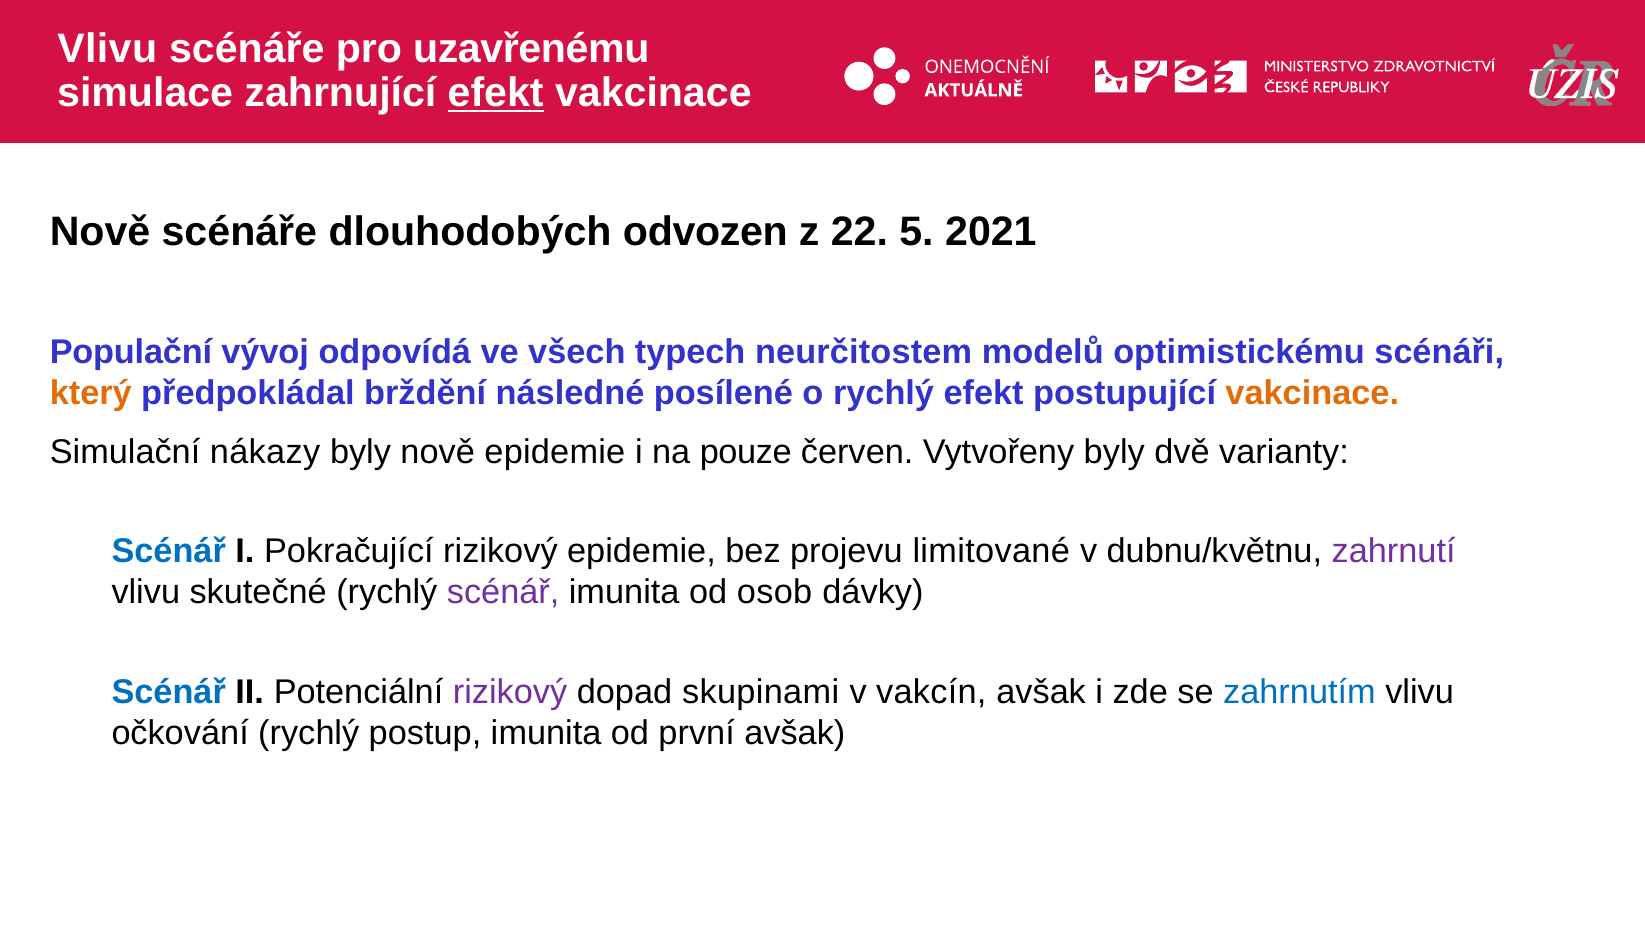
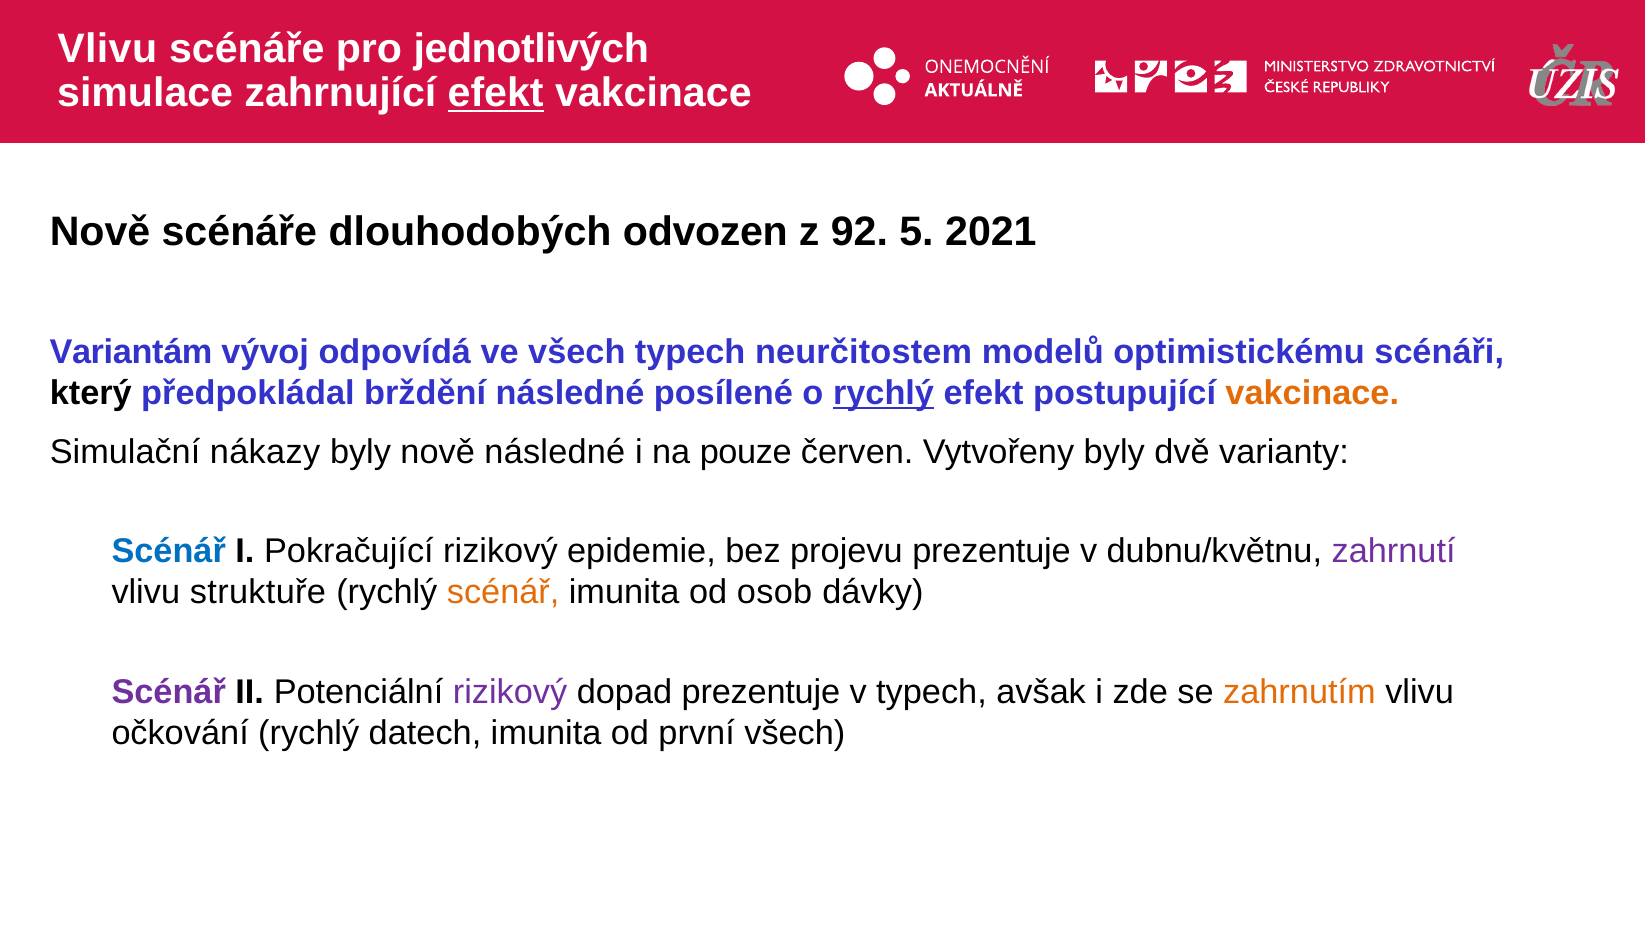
uzavřenému: uzavřenému -> jednotlivých (531, 49)
22: 22 -> 92 (859, 232)
Populační: Populační -> Variantám (131, 352)
který colour: orange -> black (91, 394)
rychlý underline: none -> present (884, 394)
nově epidemie: epidemie -> následné (555, 452)
projevu limitované: limitované -> prezentuje (991, 551)
skutečné: skutečné -> struktuře (258, 593)
scénář colour: purple -> orange (503, 593)
Scénář colour: blue -> purple (169, 692)
dopad skupinami: skupinami -> prezentuje (761, 692)
v vakcín: vakcín -> typech (931, 692)
zahrnutím colour: blue -> orange (1299, 692)
postup: postup -> datech (425, 733)
první avšak: avšak -> všech (795, 733)
